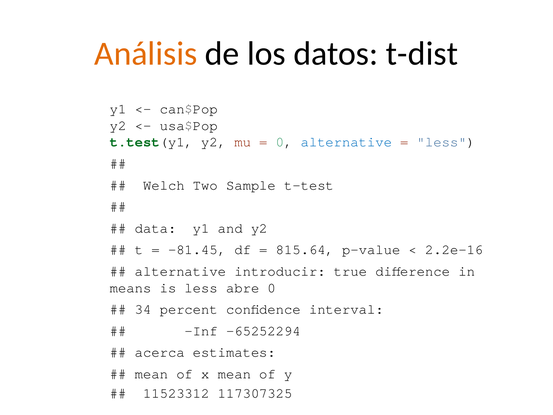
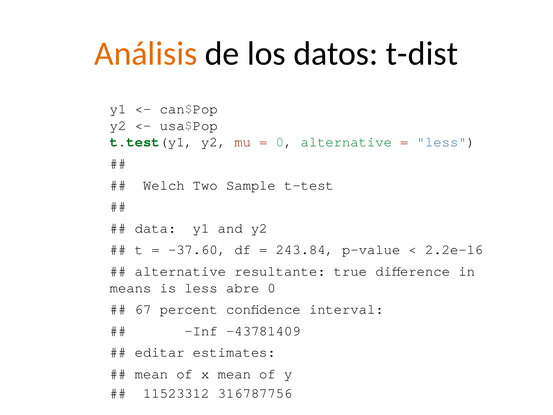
alternative colour: blue -> green (346, 142)
-81.45: -81.45 -> -37.60 (197, 250)
815.64: 815.64 -> 243.84 (305, 250)
introducir: introducir -> resultante (280, 271)
34: 34 -> 67 (143, 309)
-65252294: -65252294 -> -43781409 (263, 331)
acerca: acerca -> editar (160, 352)
117307325: 117307325 -> 316787756 (255, 393)
